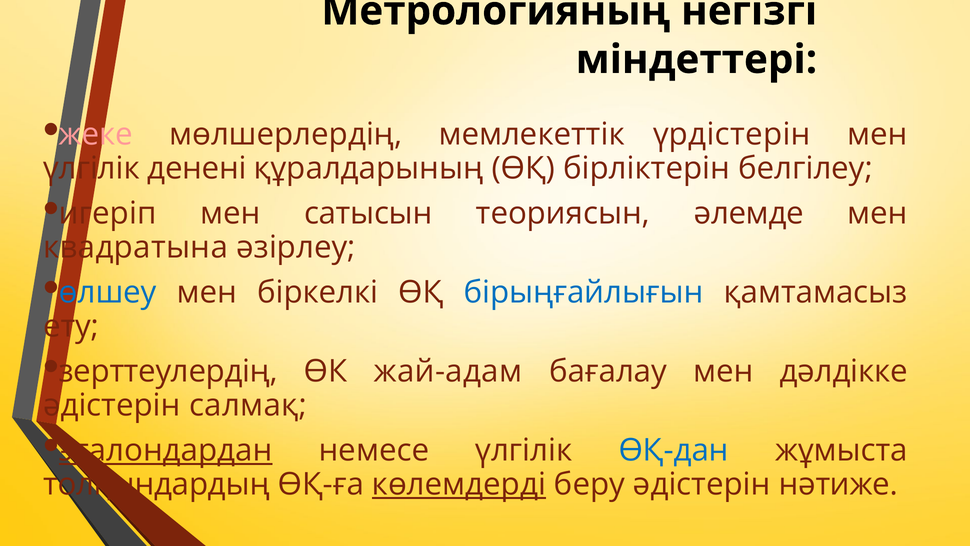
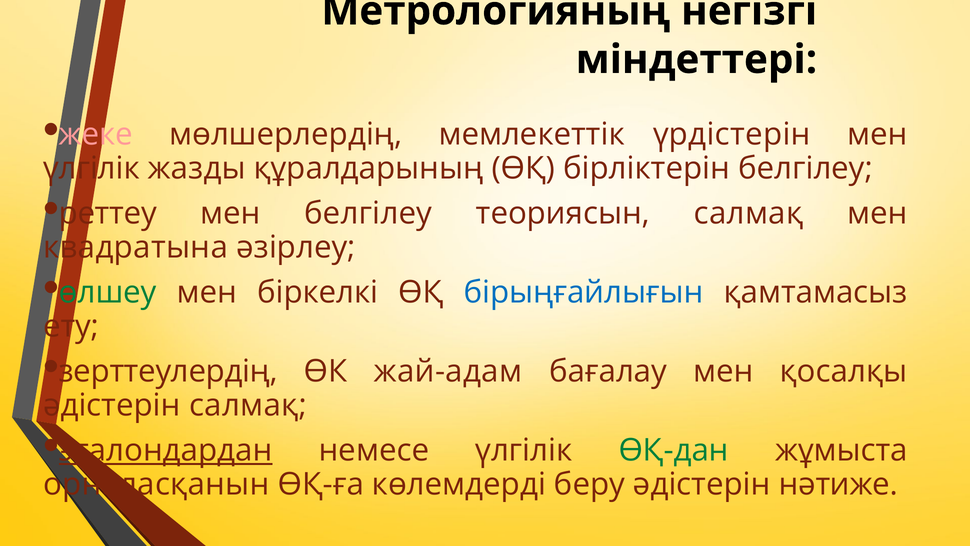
денені: денені -> жазды (197, 168)
игеріп: игеріп -> реттеу (108, 213)
мен сатысын: сатысын -> белгілеу (368, 213)
теориясын әлемде: әлемде -> салмақ (748, 213)
өлшеу colour: blue -> green (108, 292)
дәлдікке: дәлдікке -> қосалқы (844, 371)
ӨҚ-дан colour: blue -> green (674, 450)
толқындардың: толқындардың -> орналасқанын (156, 484)
көлемдерді underline: present -> none (459, 484)
